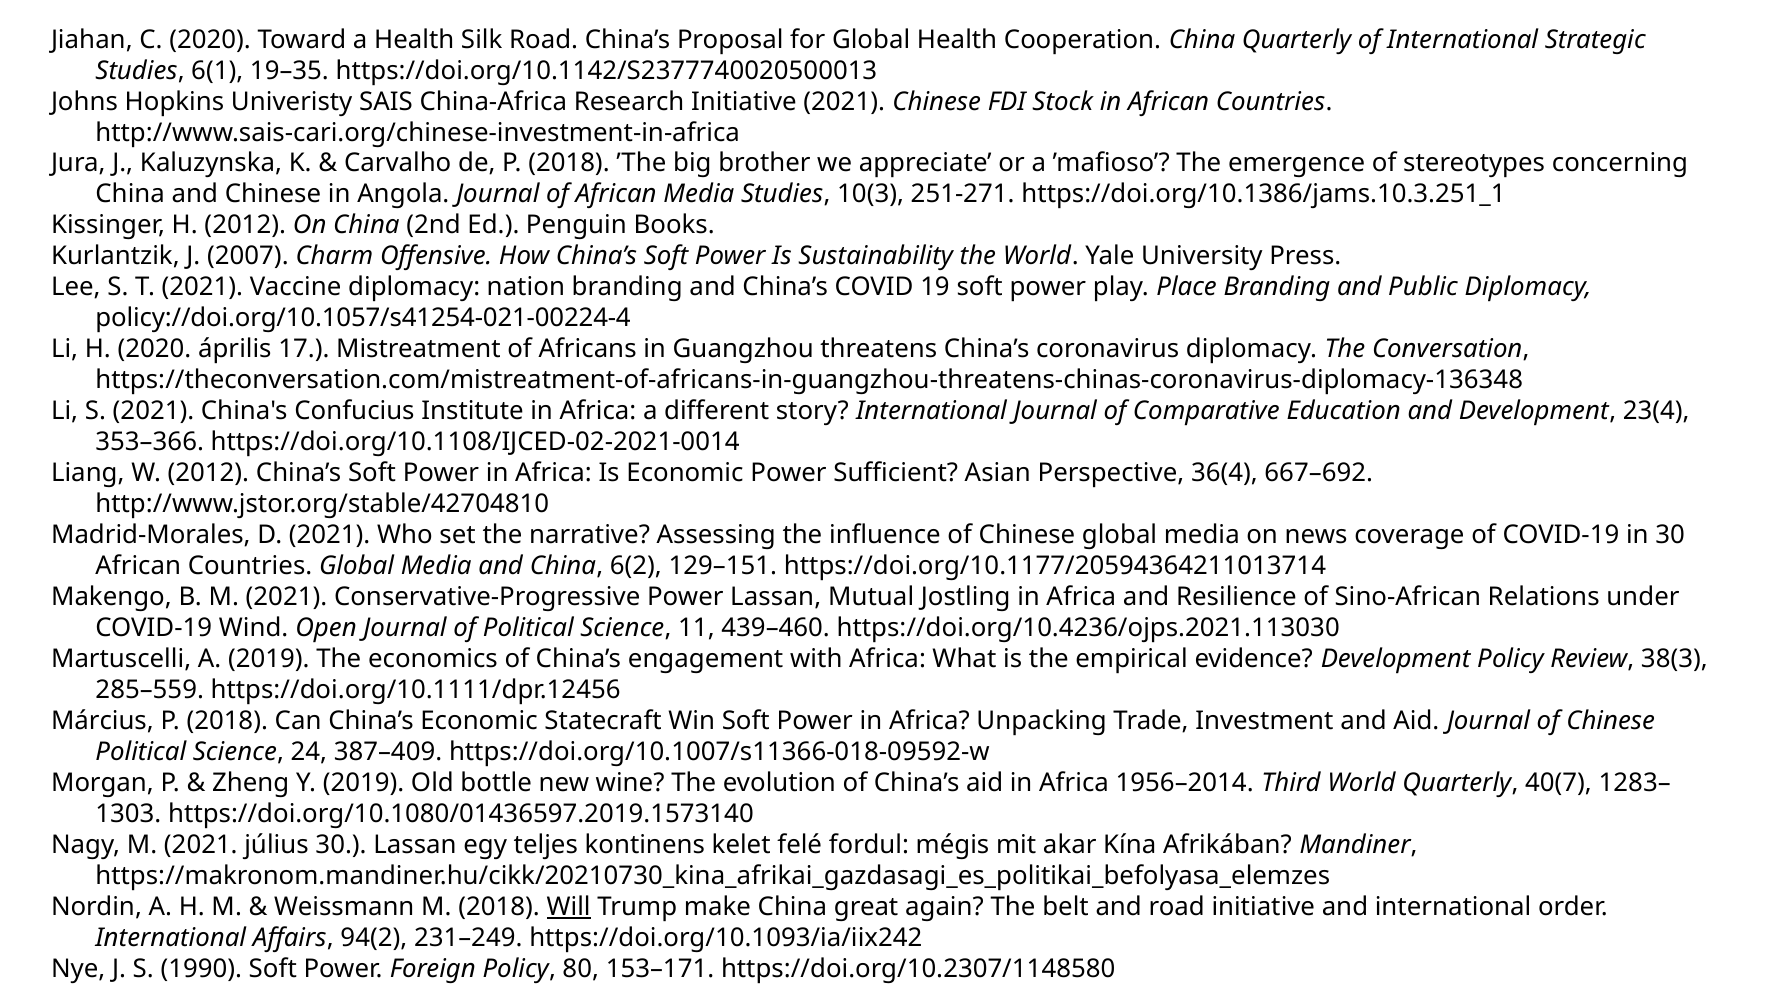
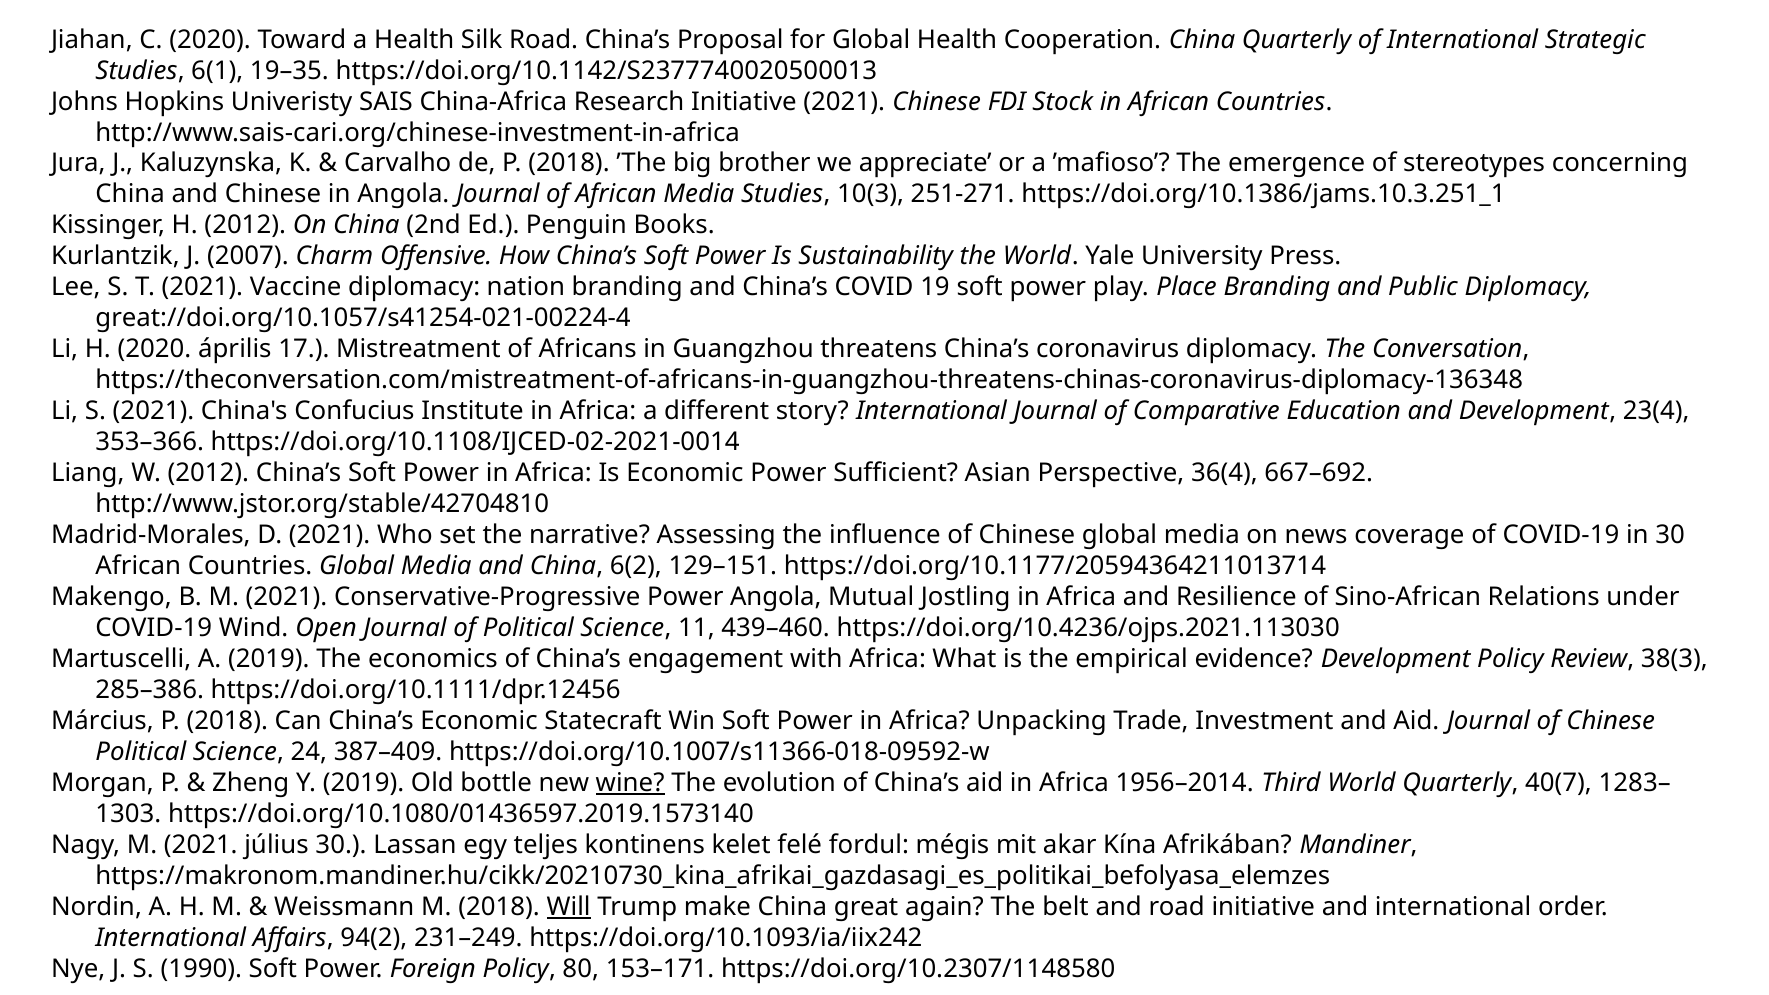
policy://doi.org/10.1057/s41254-021-00224-4: policy://doi.org/10.1057/s41254-021-00224-4 -> great://doi.org/10.1057/s41254-021-00224-4 (363, 318)
Power Lassan: Lassan -> Angola (776, 597)
285–559: 285–559 -> 285–386 (150, 690)
wine underline: none -> present (630, 783)
